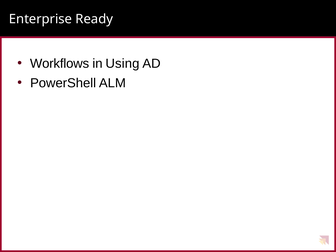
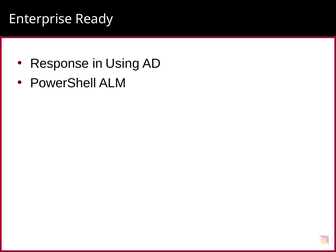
Workflows: Workflows -> Response (59, 64)
